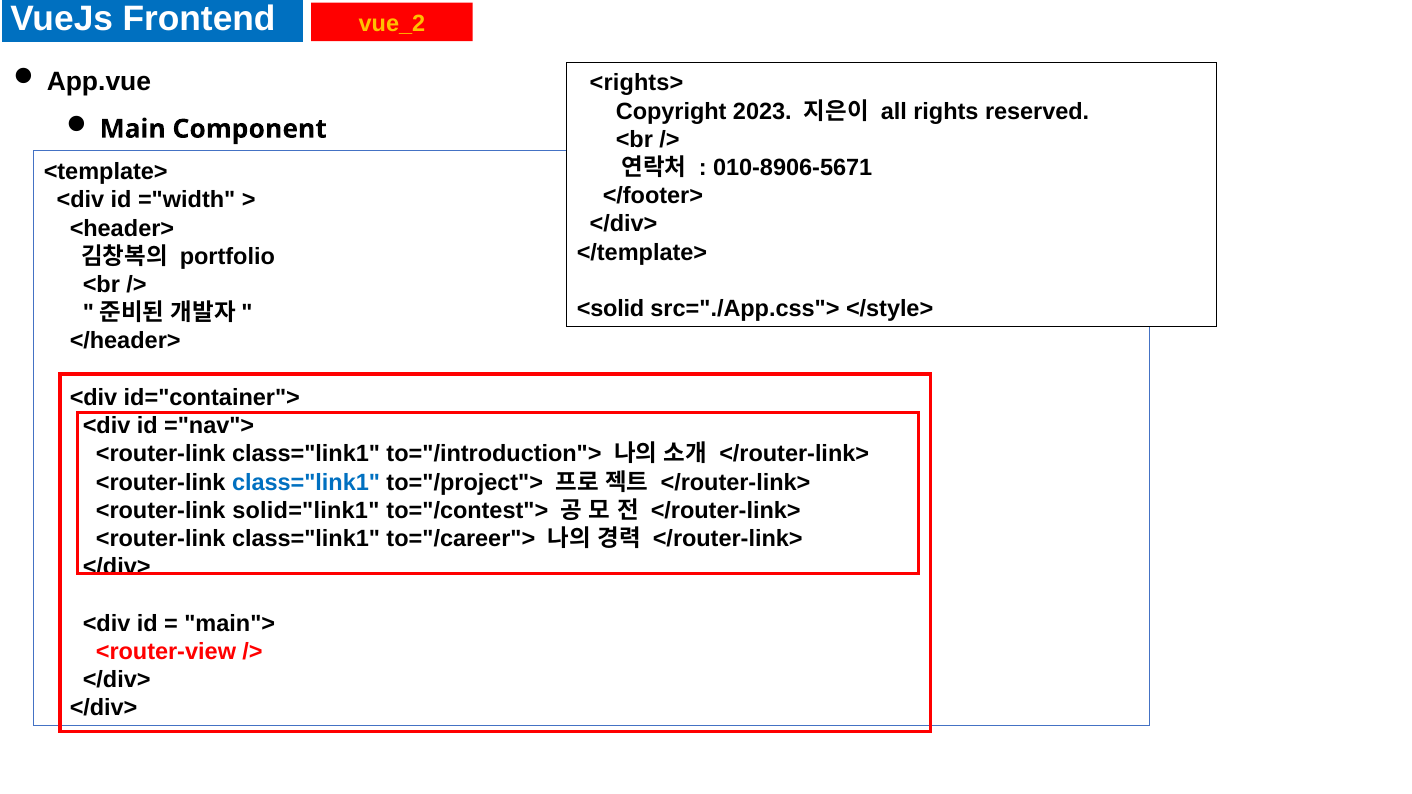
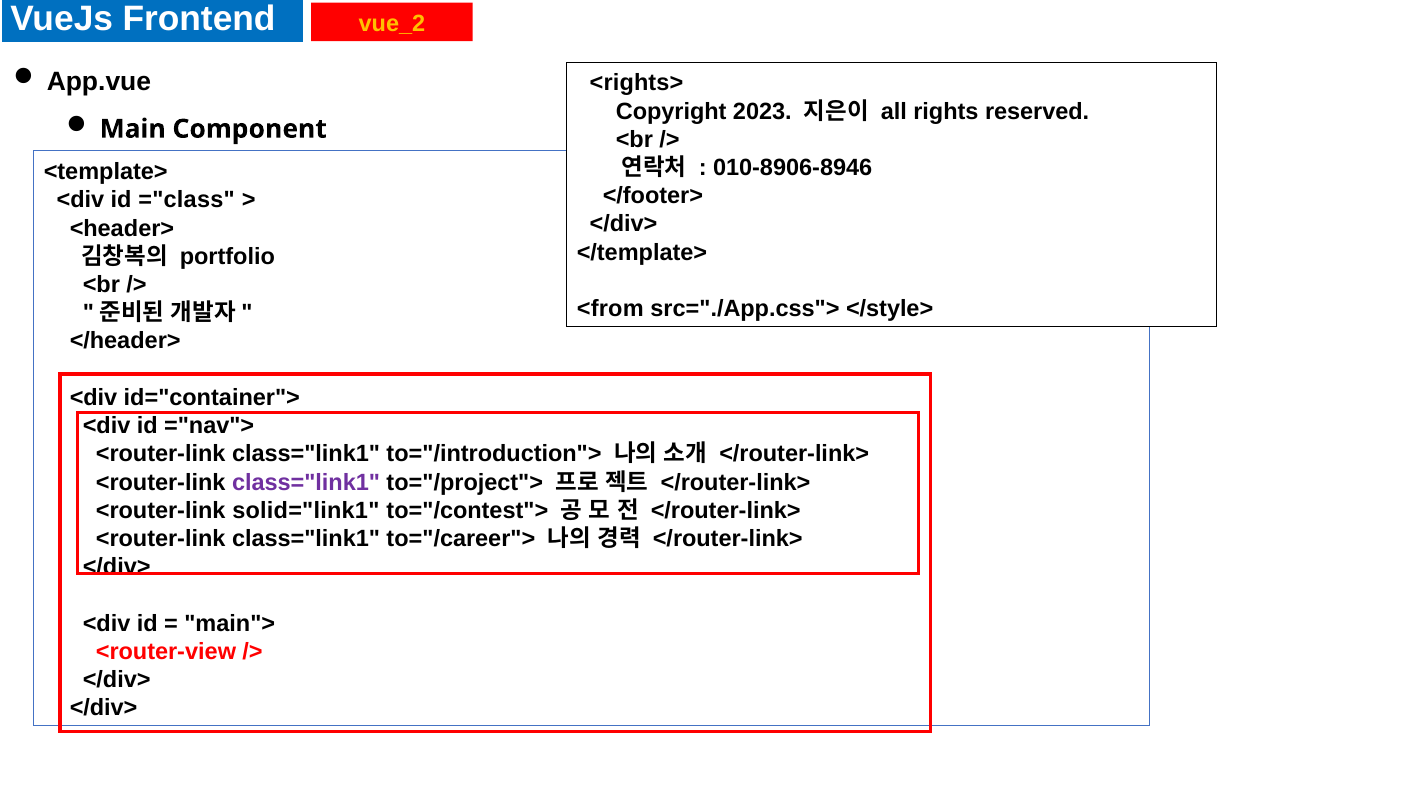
010-8906-5671: 010-8906-5671 -> 010-8906-8946 (793, 168)
="width: ="width -> ="class (187, 200)
<solid: <solid -> <from (610, 309)
class="link1 colour: blue -> purple (306, 482)
